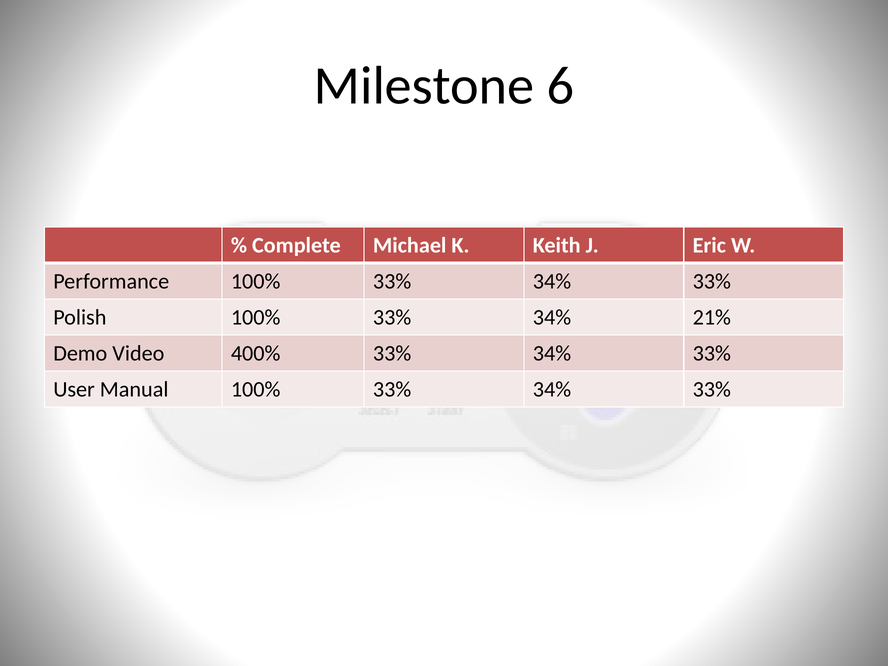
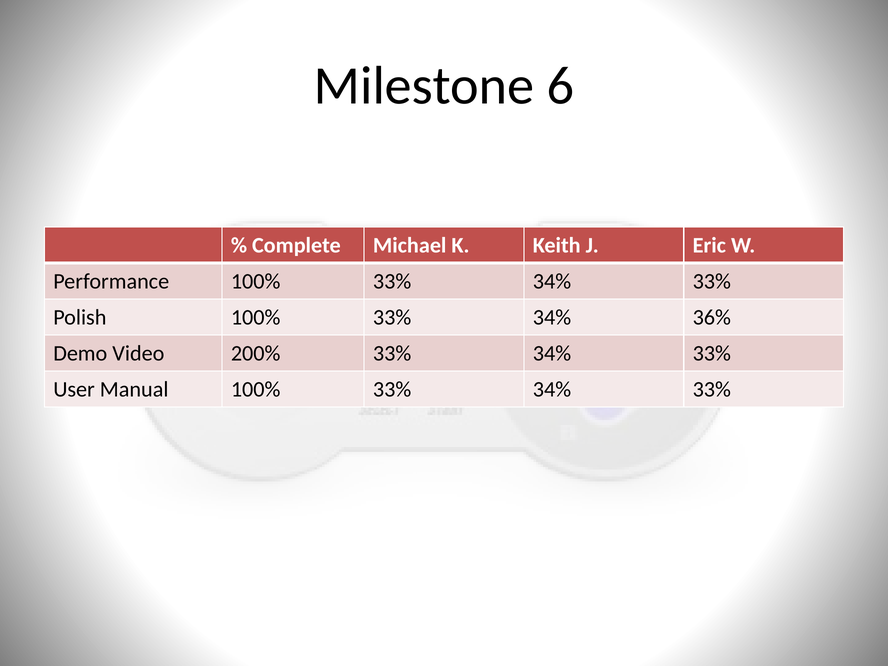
21%: 21% -> 36% (712, 317)
400%: 400% -> 200% (256, 353)
